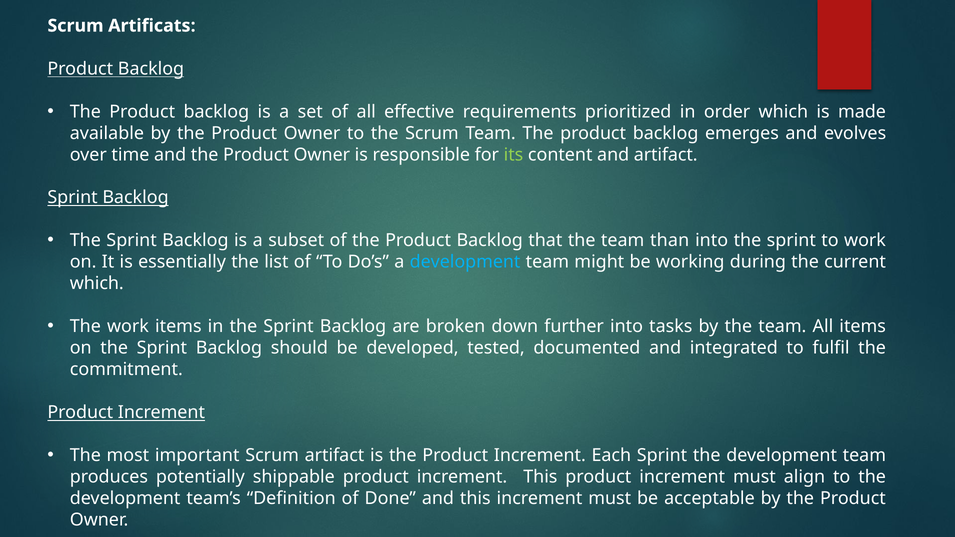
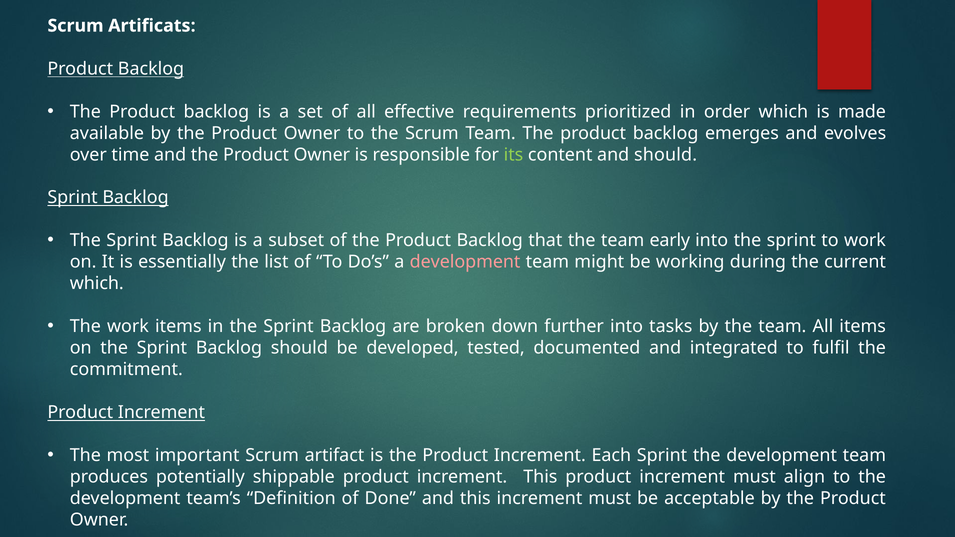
and artifact: artifact -> should (666, 155)
than: than -> early (670, 241)
development colour: light blue -> pink (465, 262)
